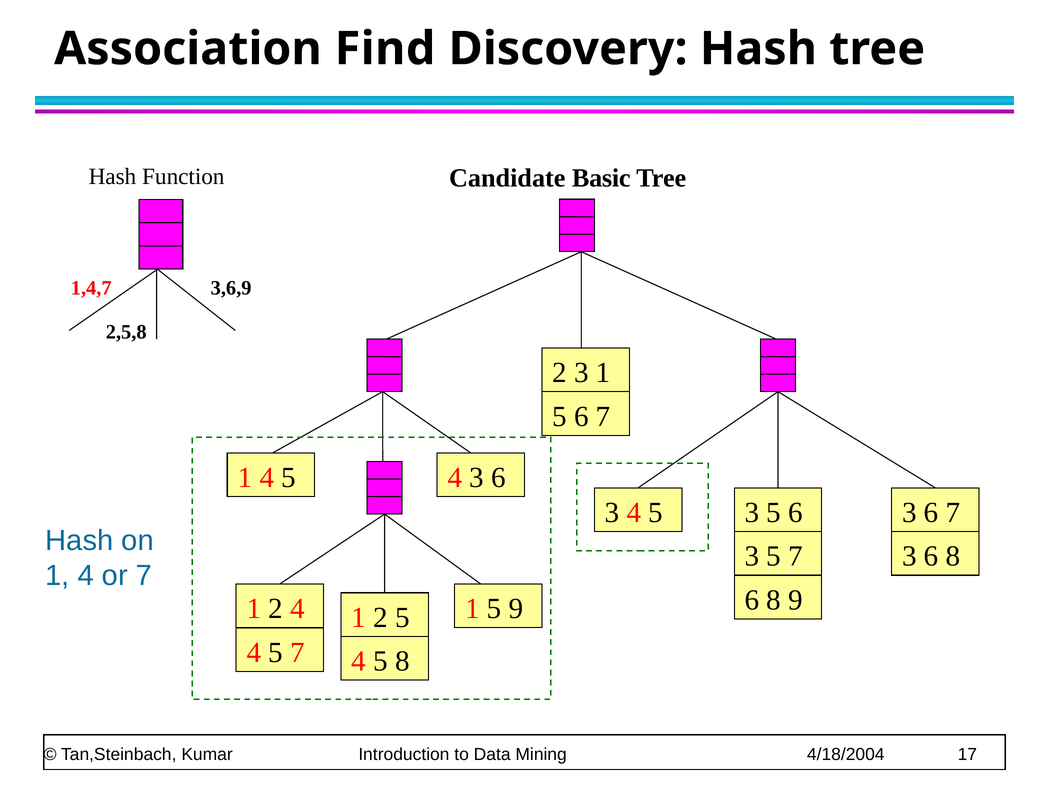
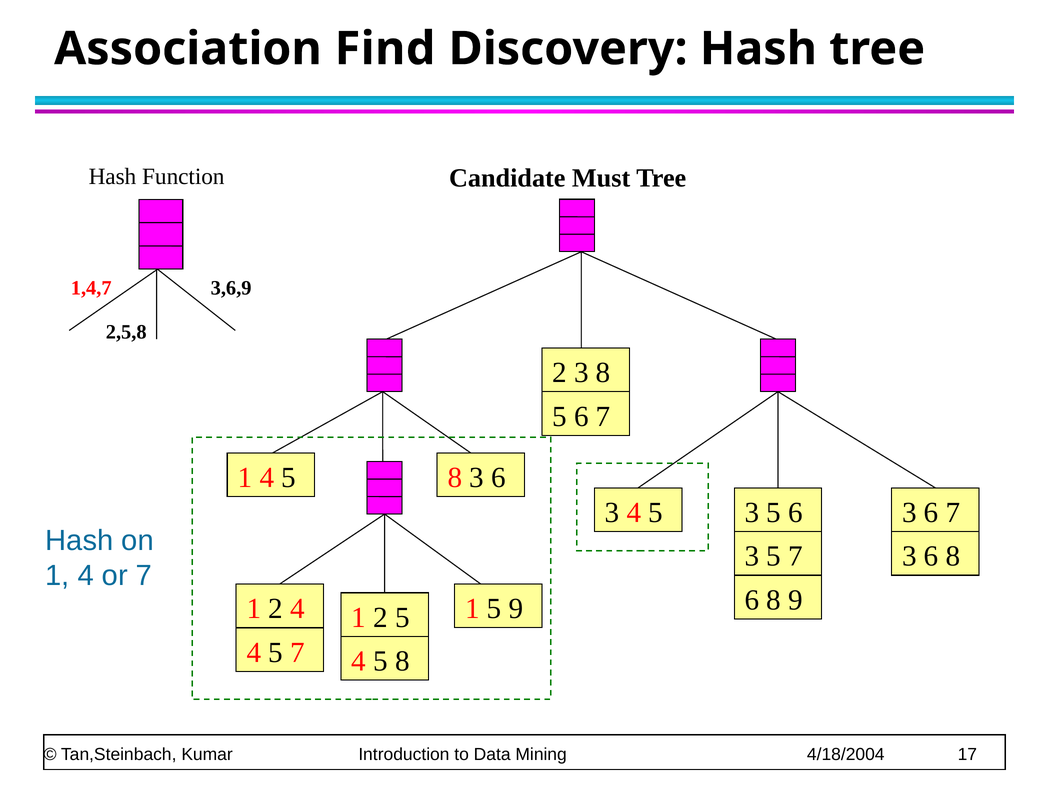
Basic: Basic -> Must (601, 178)
3 1: 1 -> 8 (603, 373)
1 4 5 4: 4 -> 8 (455, 477)
